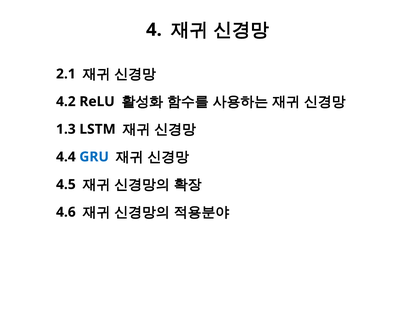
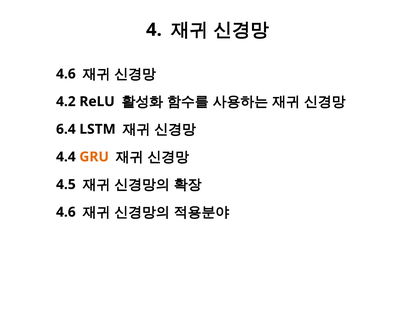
2.1: 2.1 -> 4.6 (66, 74)
1.3: 1.3 -> 6.4 (66, 129)
GRU colour: blue -> orange (94, 157)
